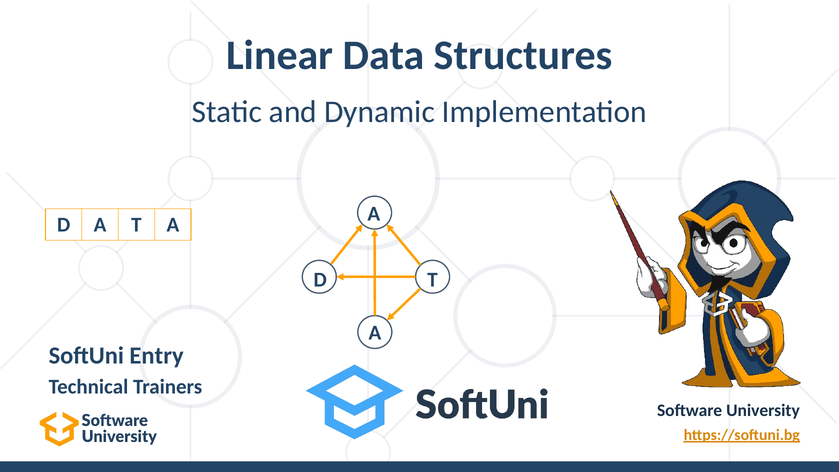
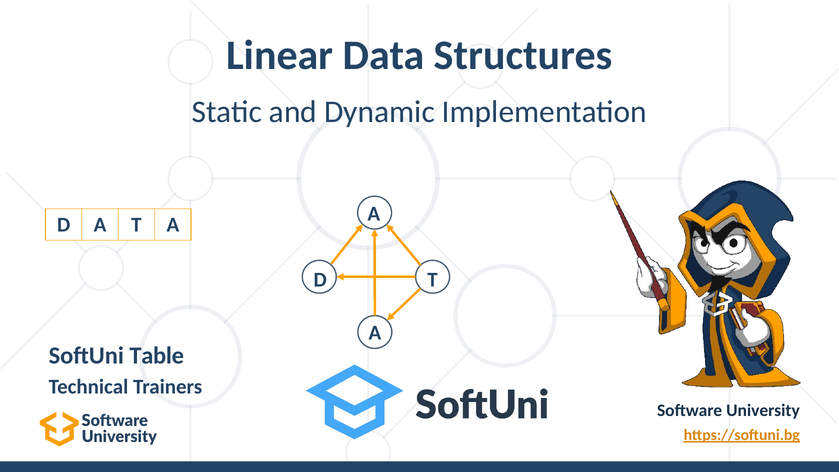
Entry: Entry -> Table (157, 355)
